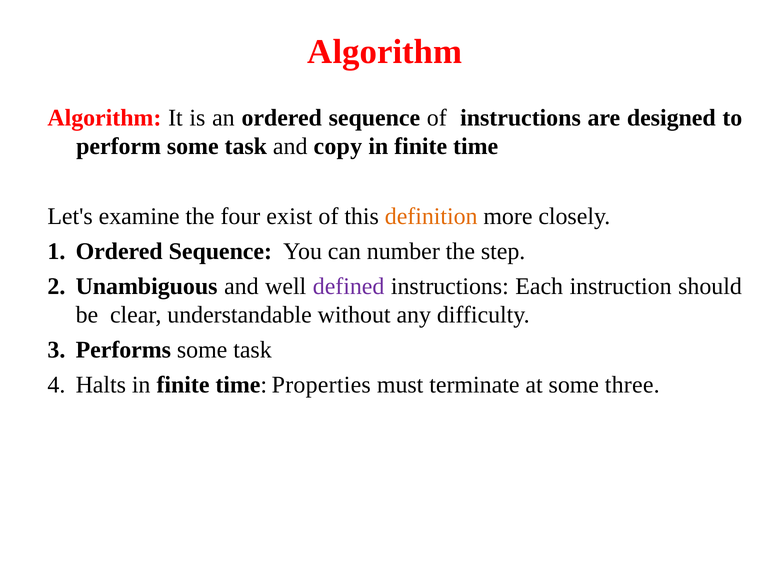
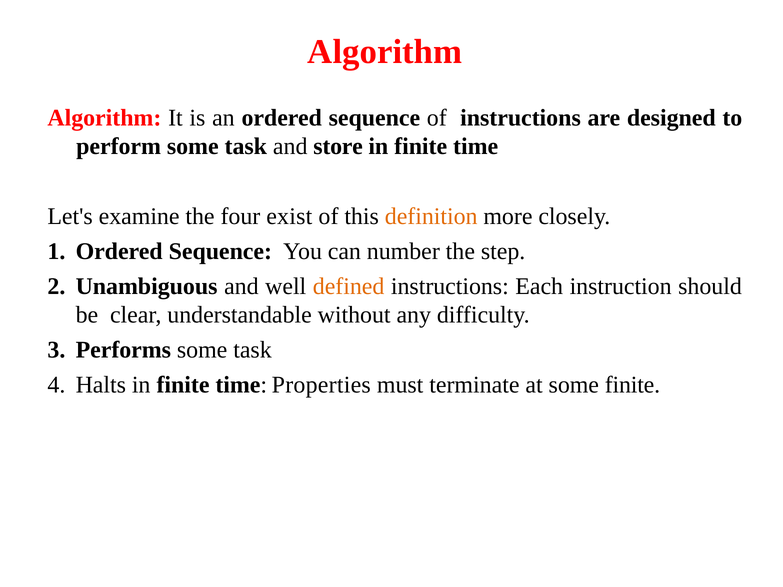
copy: copy -> store (338, 147)
defined colour: purple -> orange (349, 286)
some three: three -> finite (632, 385)
